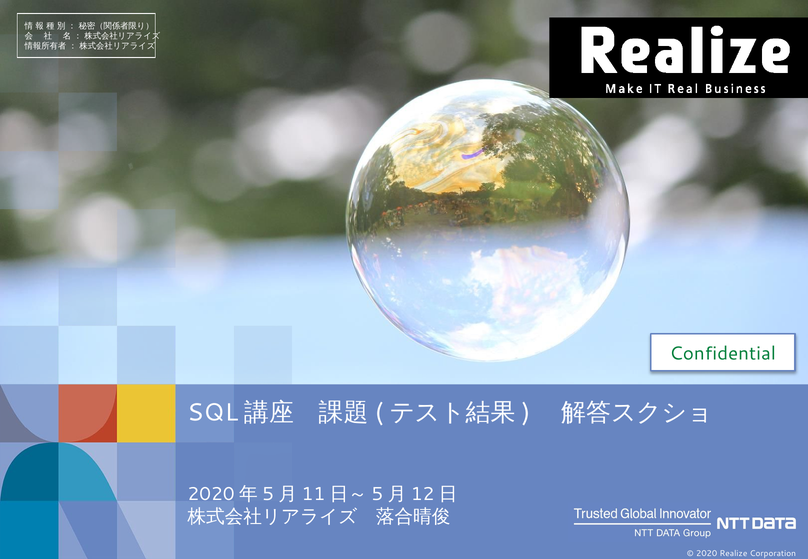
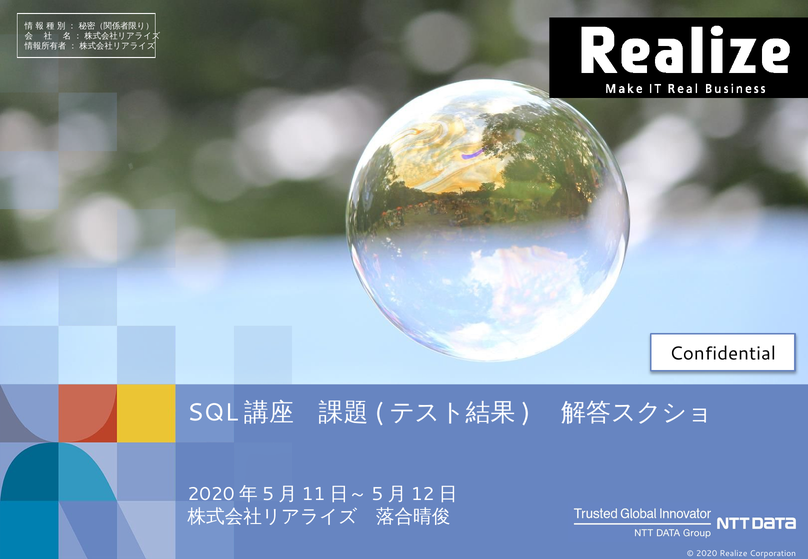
Confidential colour: green -> black (723, 354)
